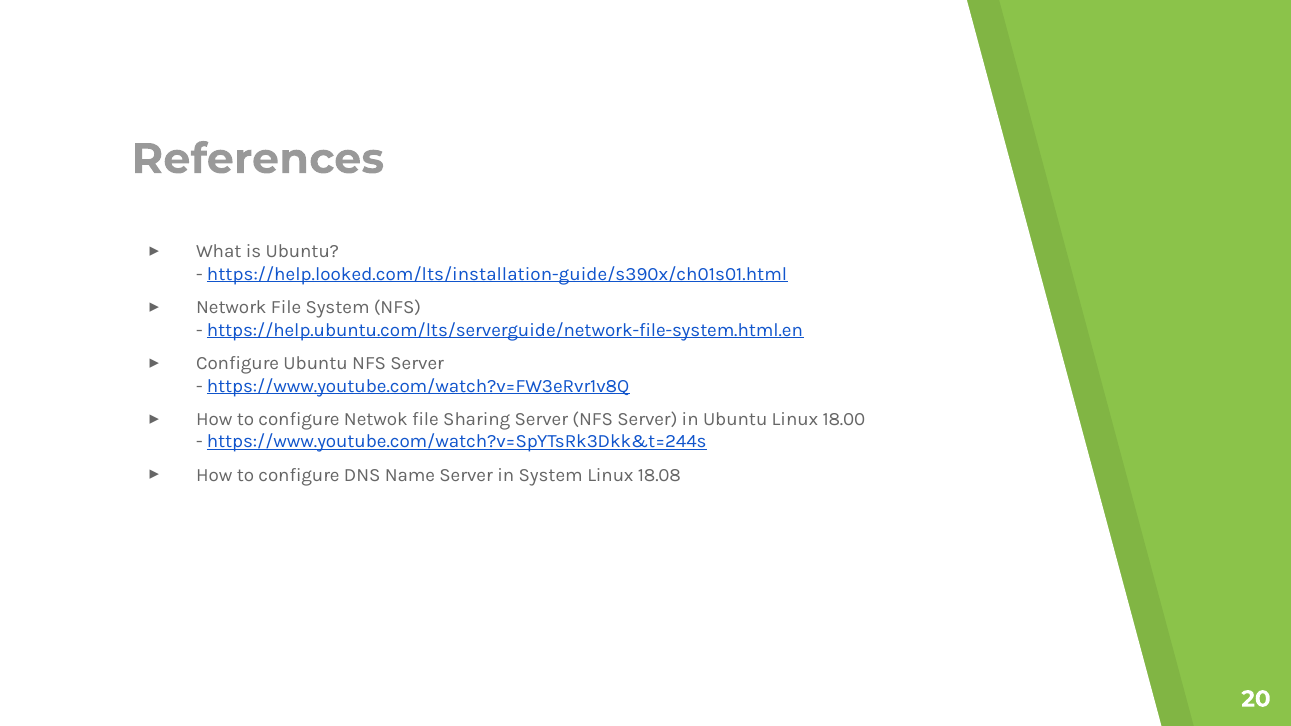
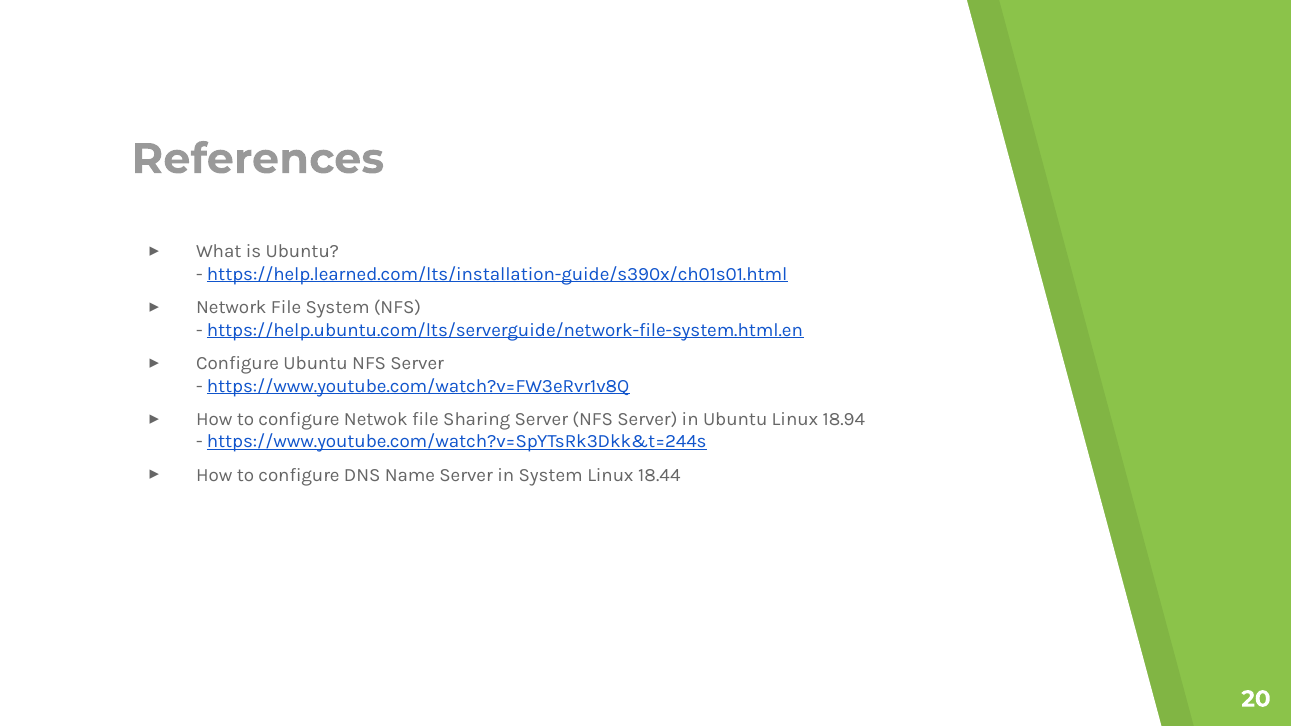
https://help.looked.com/lts/installation-guide/s390x/ch01s01.html: https://help.looked.com/lts/installation-guide/s390x/ch01s01.html -> https://help.learned.com/lts/installation-guide/s390x/ch01s01.html (497, 274)
18.00: 18.00 -> 18.94 (844, 419)
18.08: 18.08 -> 18.44 (659, 475)
